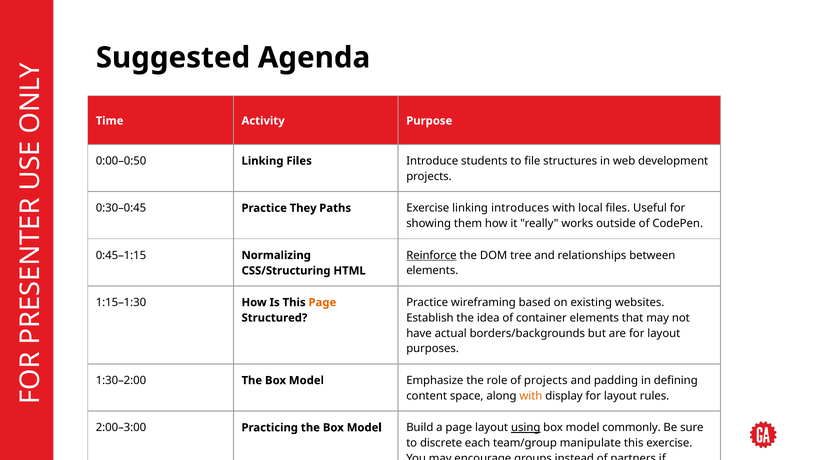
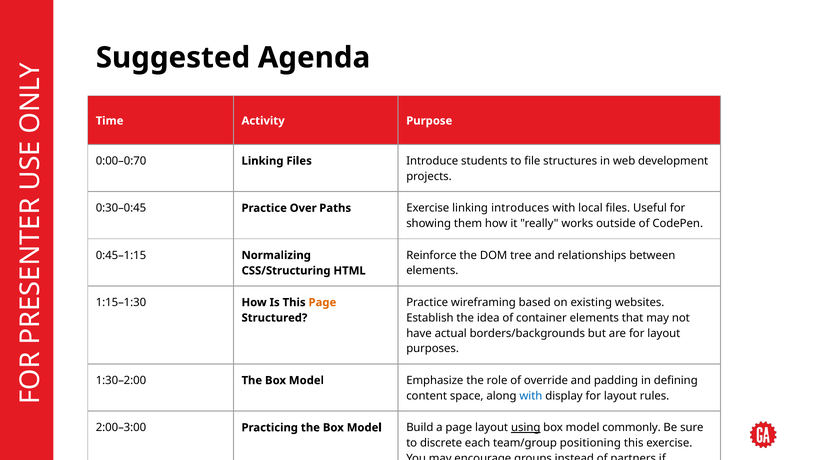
0:00–0:50: 0:00–0:50 -> 0:00–0:70 (121, 161)
They: They -> Over (303, 208)
Reinforce underline: present -> none (431, 255)
of projects: projects -> override (546, 381)
with colour: orange -> blue (531, 396)
manipulate: manipulate -> positioning (590, 443)
